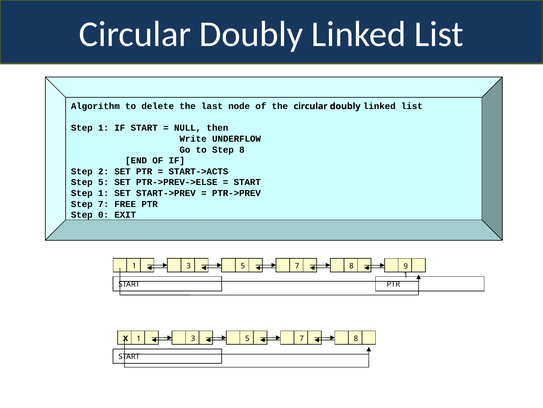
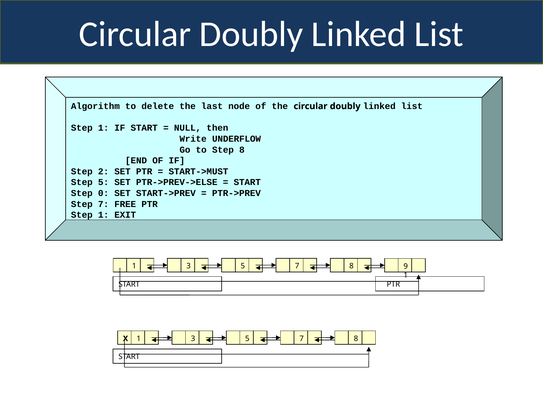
START->ACTS: START->ACTS -> START->MUST (198, 171)
1: 1 -> 0 (103, 193)
0: 0 -> 1 (103, 215)
